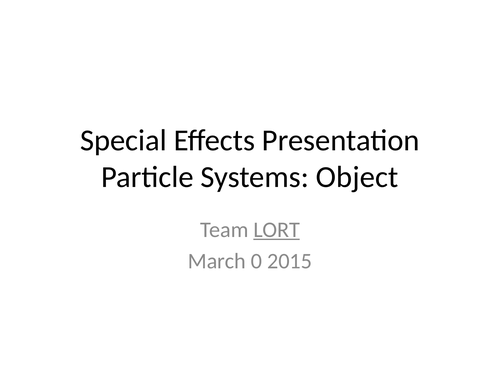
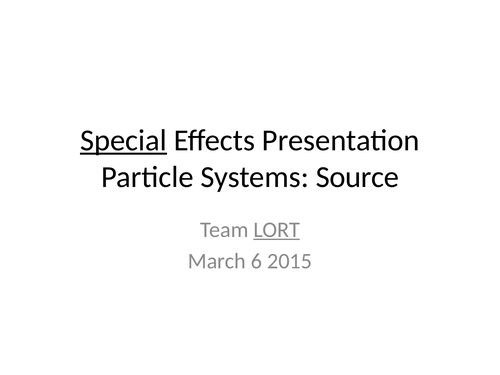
Special underline: none -> present (123, 140)
Object: Object -> Source (357, 177)
0: 0 -> 6 (256, 261)
